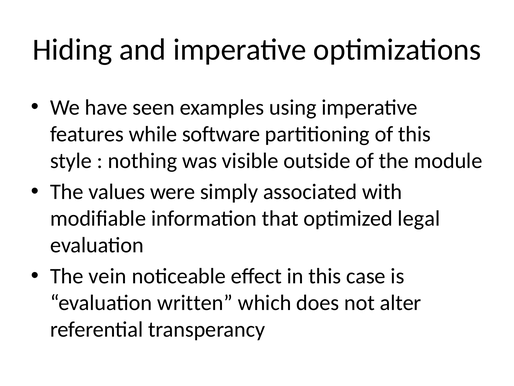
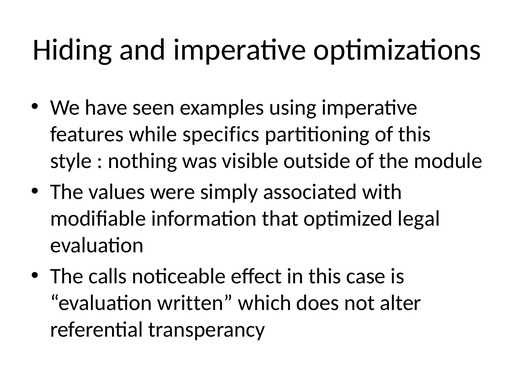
software: software -> specifics (221, 134)
vein: vein -> calls (108, 276)
